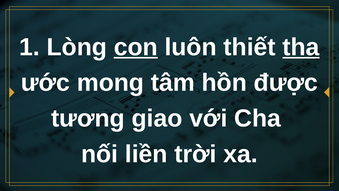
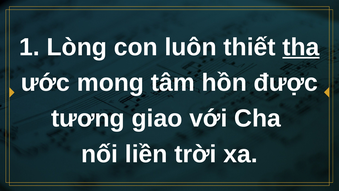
con underline: present -> none (136, 47)
